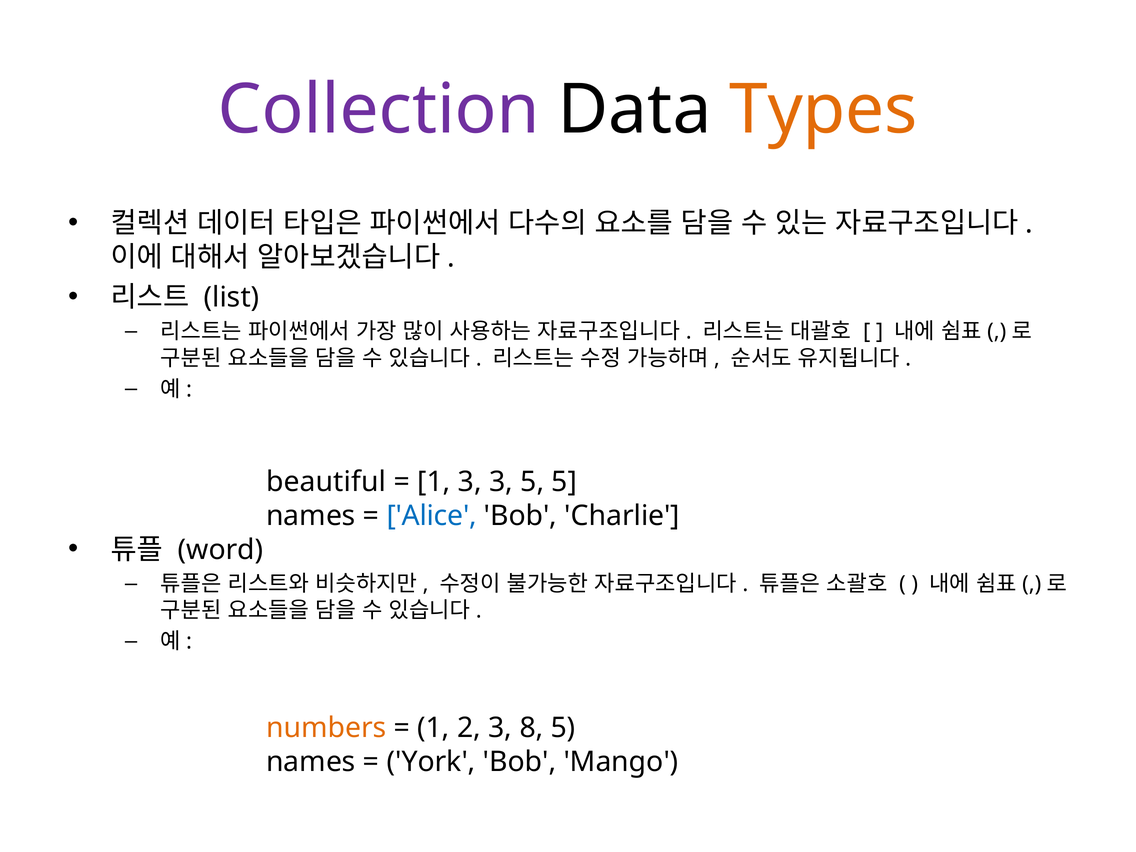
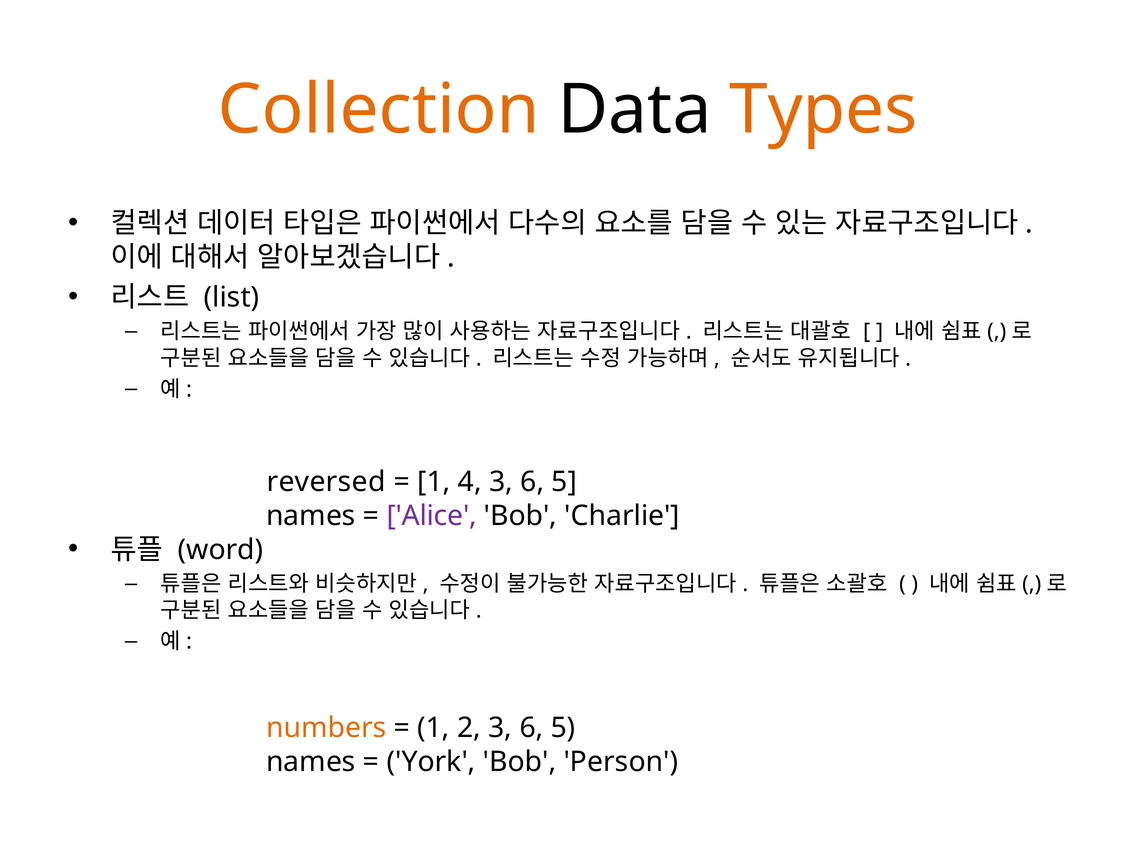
Collection colour: purple -> orange (379, 110)
beautiful: beautiful -> reversed (326, 482)
1 3: 3 -> 4 (470, 482)
5: 5 -> 6 (532, 482)
Alice colour: blue -> purple (432, 516)
2 3 8: 8 -> 6 (531, 728)
Mango: Mango -> Person (621, 762)
